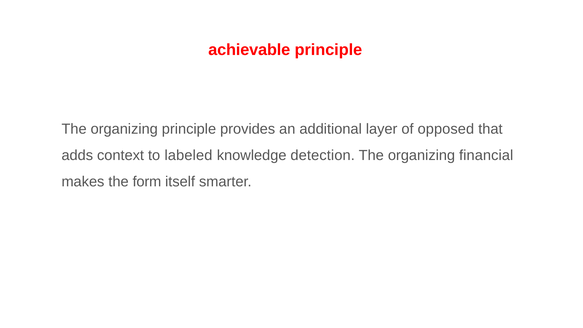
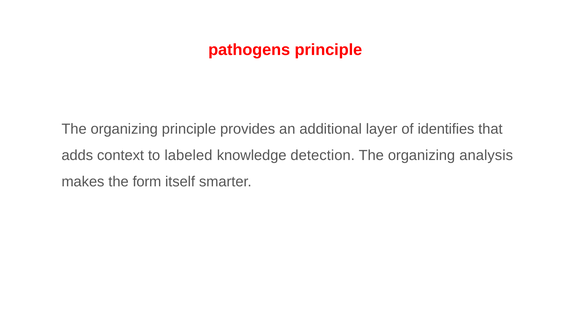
achievable: achievable -> pathogens (249, 50)
opposed: opposed -> identifies (446, 129)
financial: financial -> analysis (486, 155)
